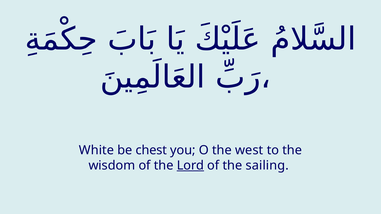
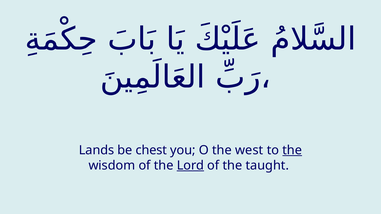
White: White -> Lands (97, 150)
the underline: none -> present (292, 150)
sailing: sailing -> taught (267, 166)
